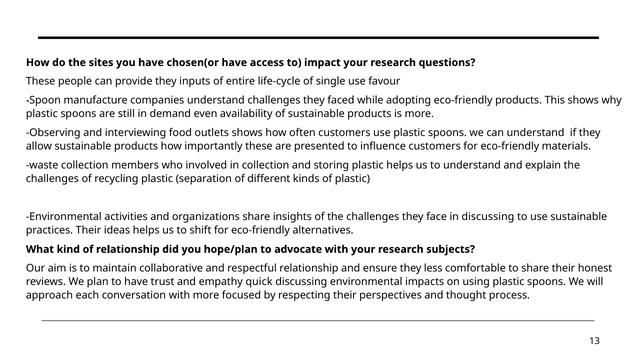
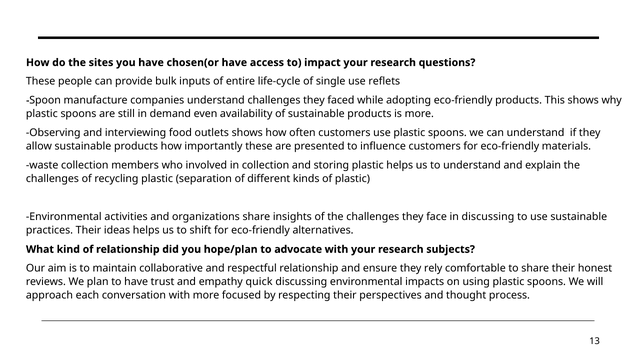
provide they: they -> bulk (166, 81)
favour: favour -> reflets (384, 81)
less: less -> rely (433, 268)
